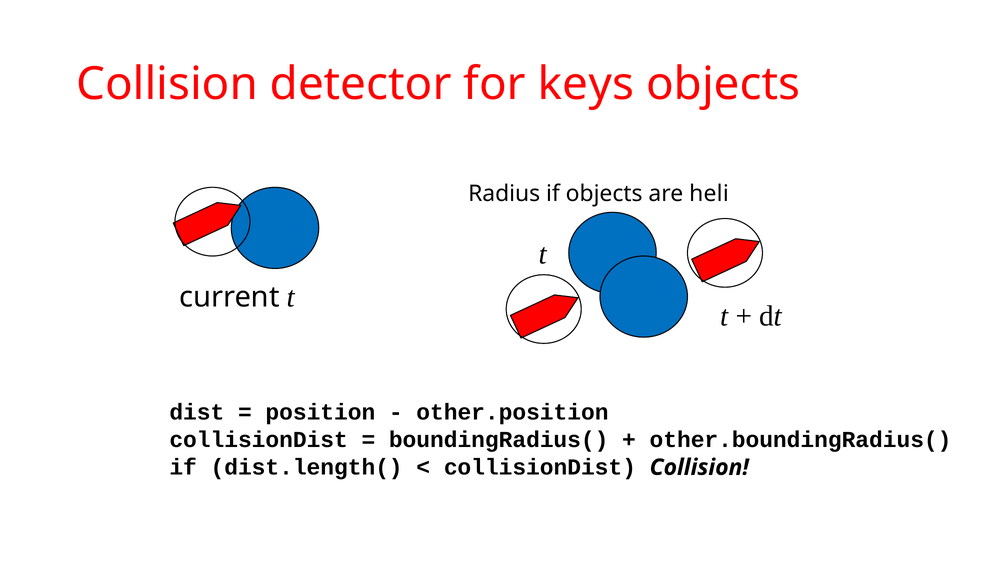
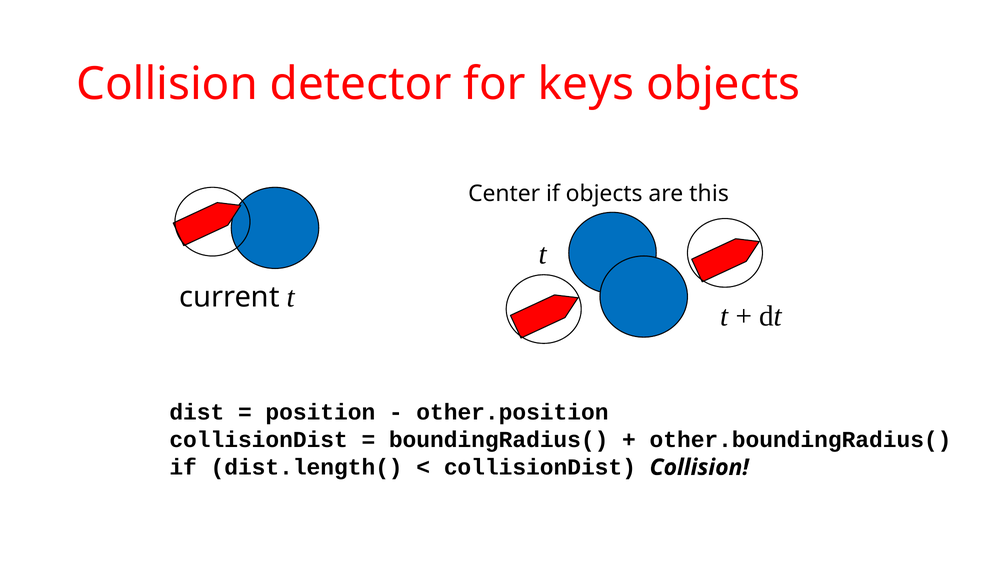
Radius: Radius -> Center (504, 194)
heli: heli -> this (709, 194)
